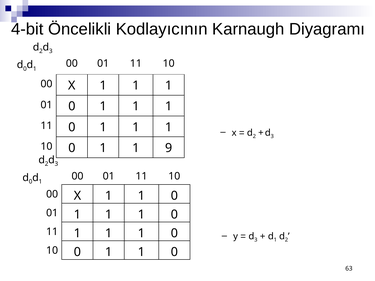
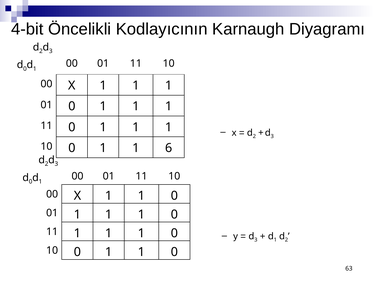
9: 9 -> 6 (169, 148)
